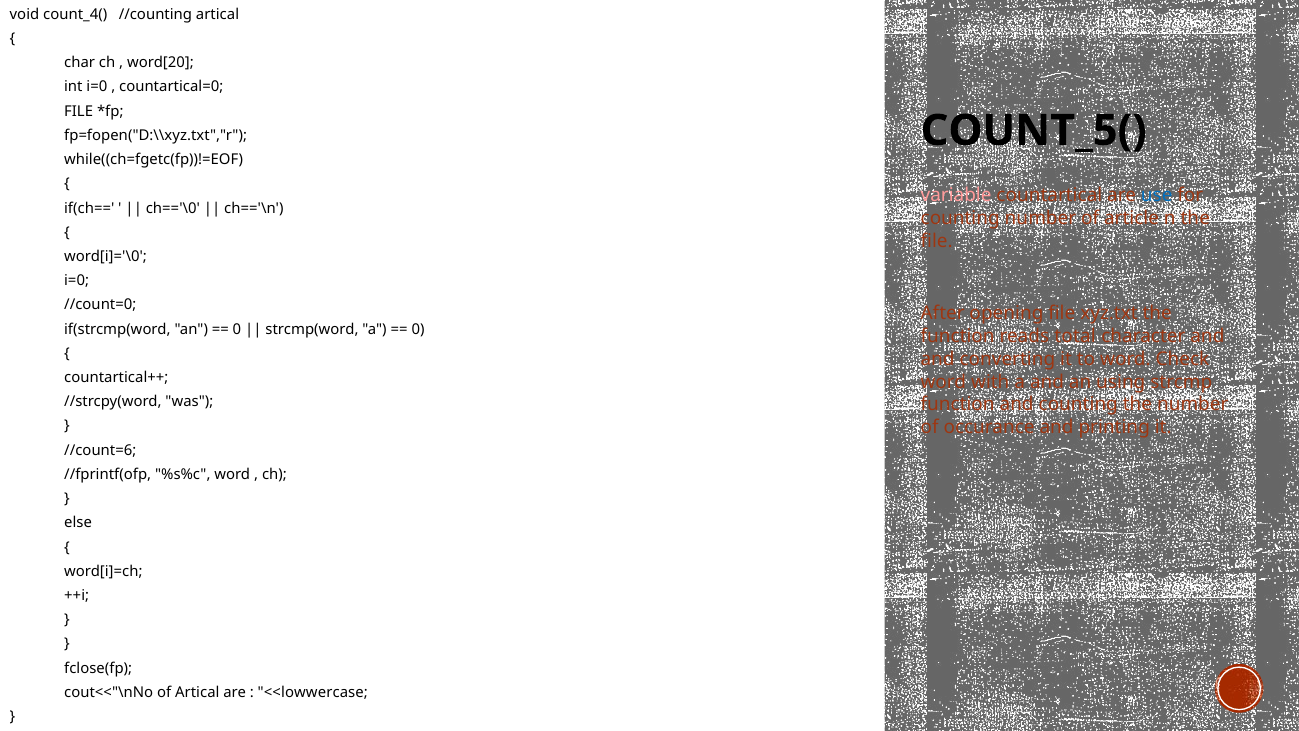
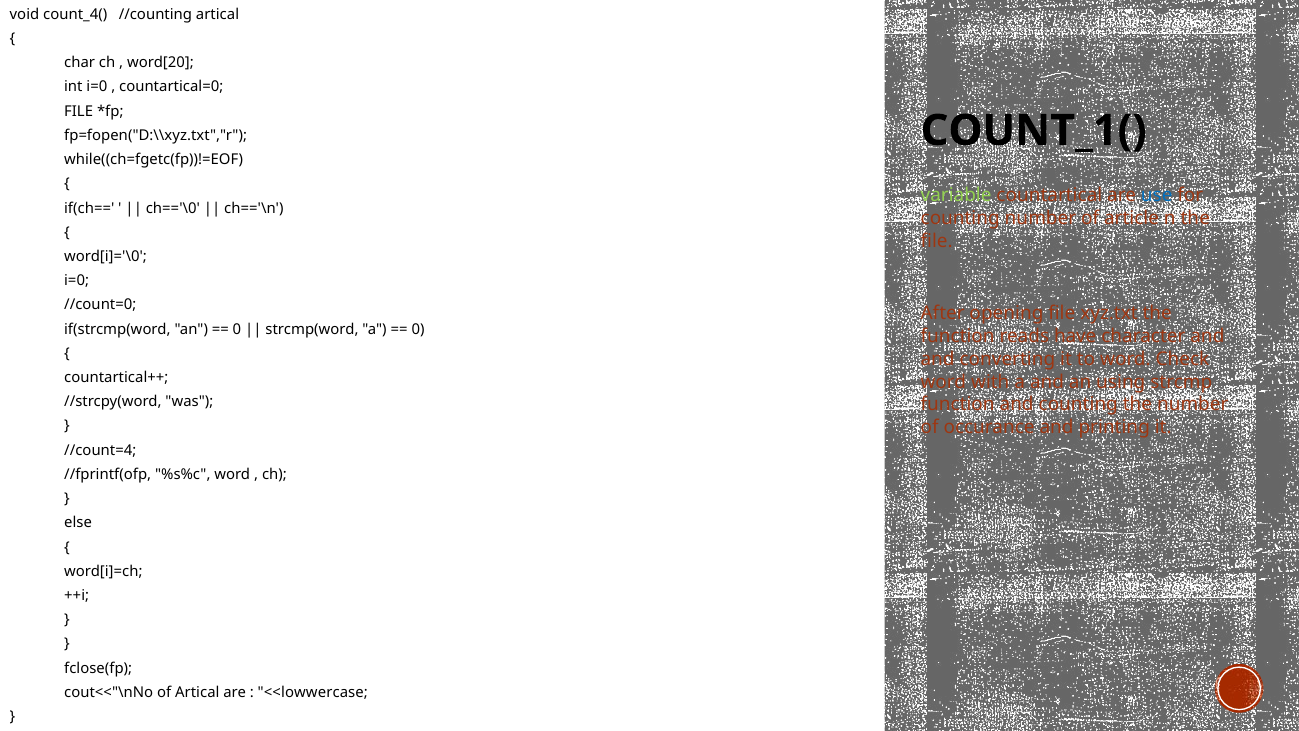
COUNT_5(: COUNT_5( -> COUNT_1( (1034, 131)
variable colour: pink -> light green (956, 195)
total: total -> have (1075, 336)
//count=6: //count=6 -> //count=4 (100, 450)
